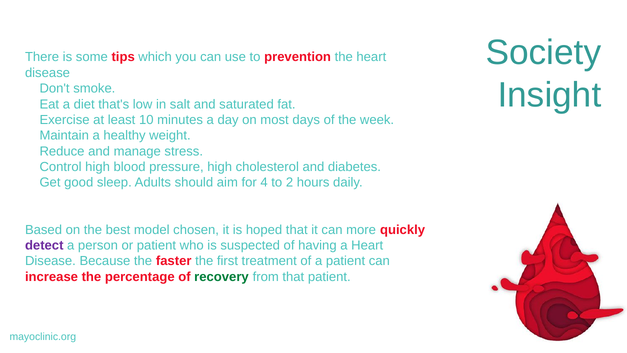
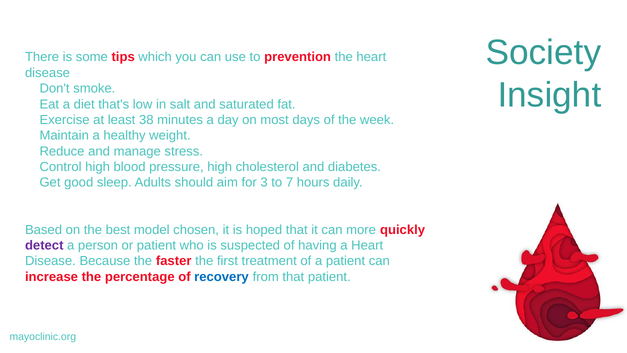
10: 10 -> 38 (146, 120)
4: 4 -> 3 (264, 183)
2: 2 -> 7 (290, 183)
recovery colour: green -> blue (221, 277)
